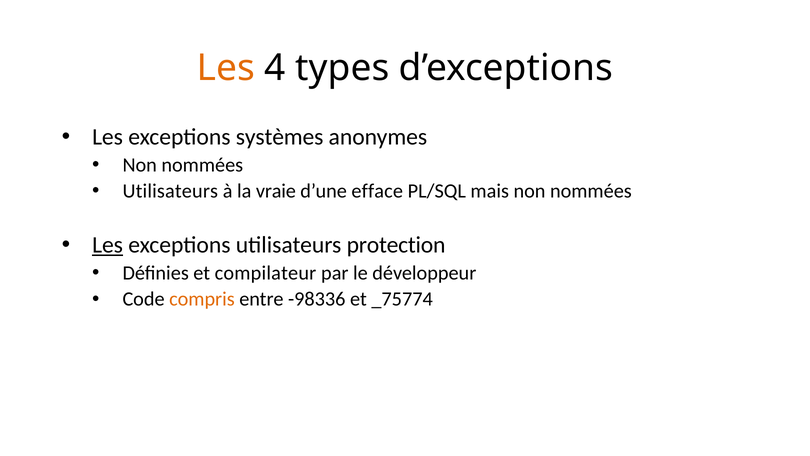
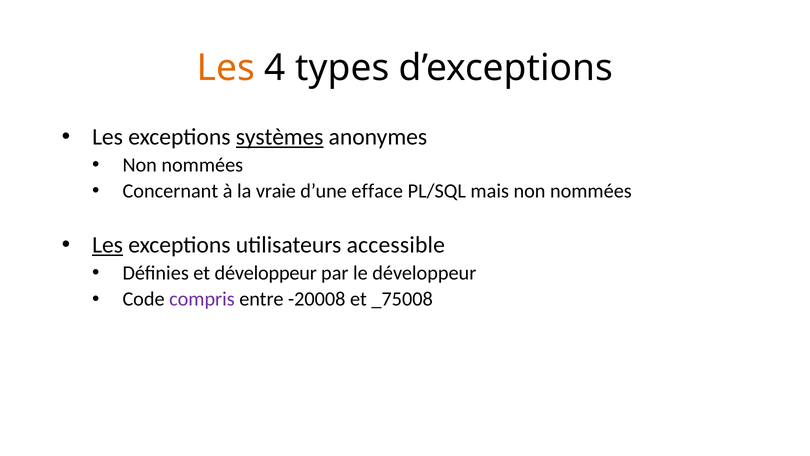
systèmes underline: none -> present (280, 137)
Utilisateurs: Utilisateurs -> Concernant (170, 191)
protection: protection -> accessible (396, 245)
et compilateur: compilateur -> développeur (266, 273)
compris colour: orange -> purple (202, 299)
-98336: -98336 -> -20008 (317, 299)
_75774: _75774 -> _75008 (402, 299)
